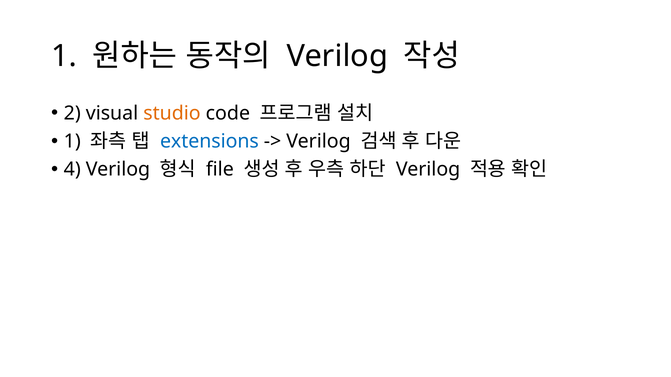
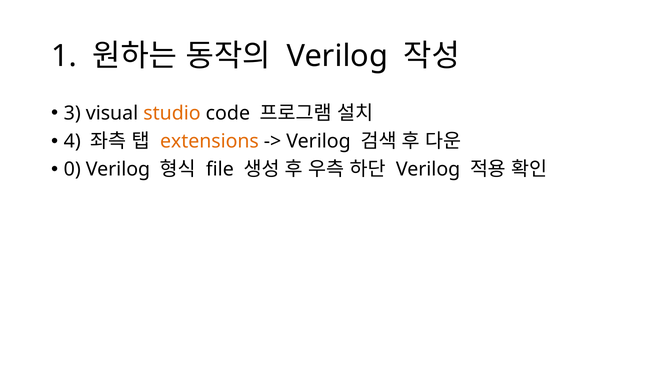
2: 2 -> 3 (72, 113)
1: 1 -> 4 (72, 142)
extensions colour: blue -> orange (209, 142)
4: 4 -> 0 (72, 170)
